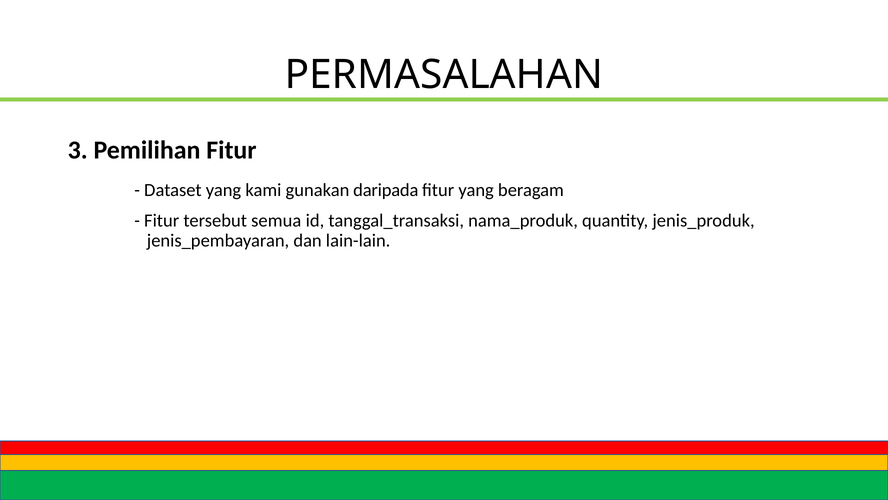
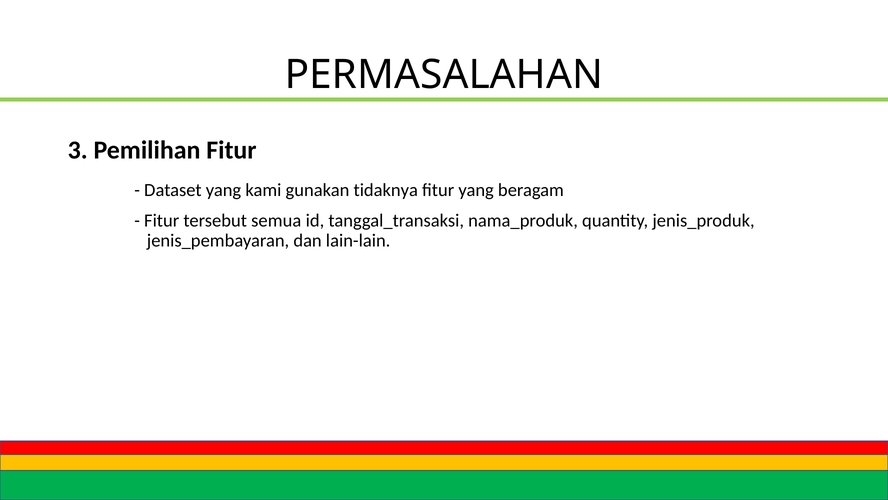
daripada: daripada -> tidaknya (386, 190)
